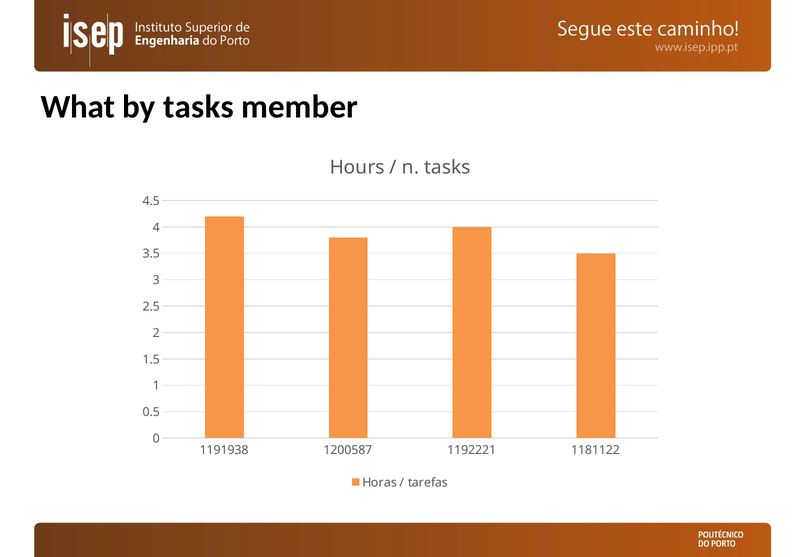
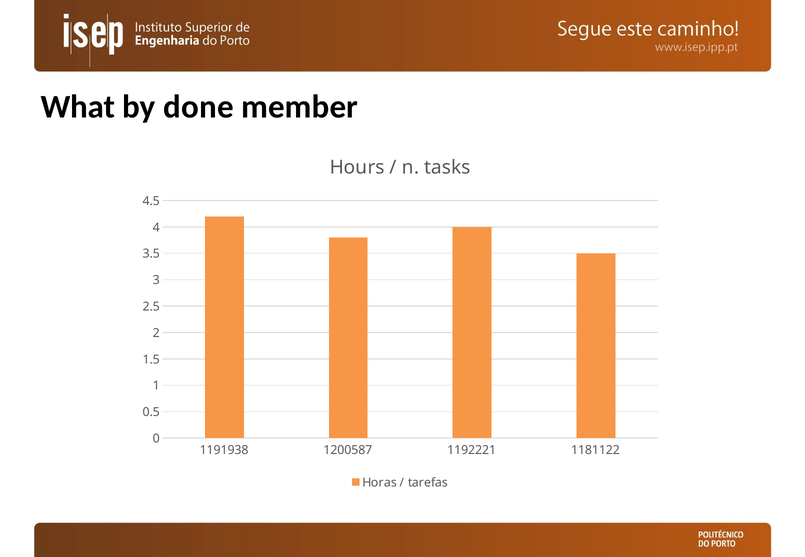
by tasks: tasks -> done (198, 107)
